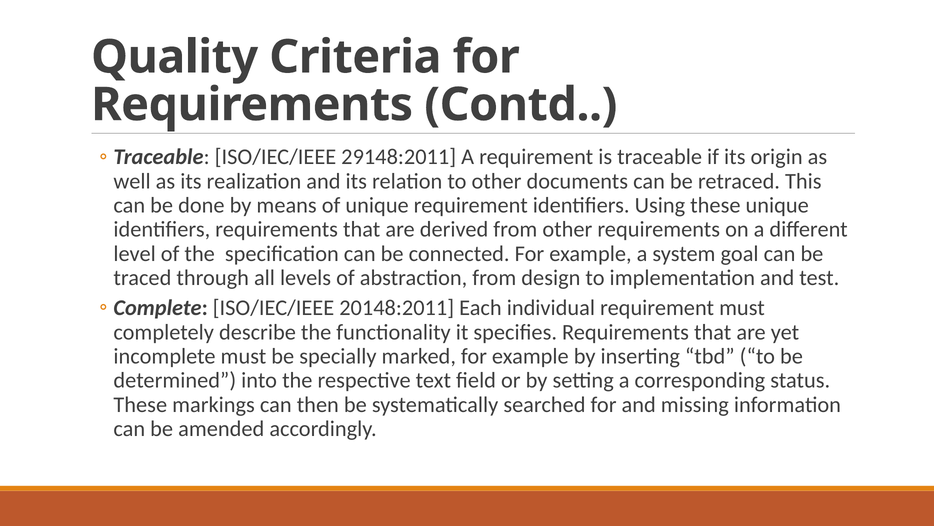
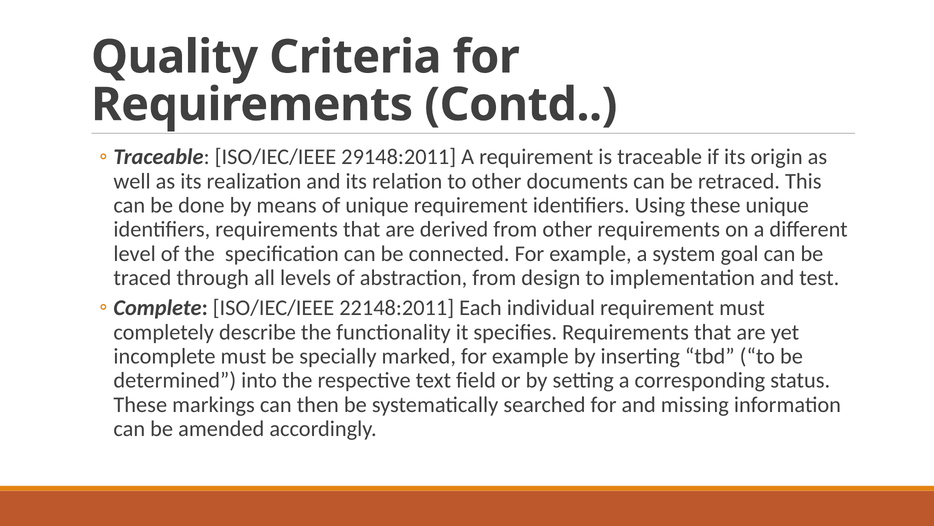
20148:2011: 20148:2011 -> 22148:2011 (397, 308)
